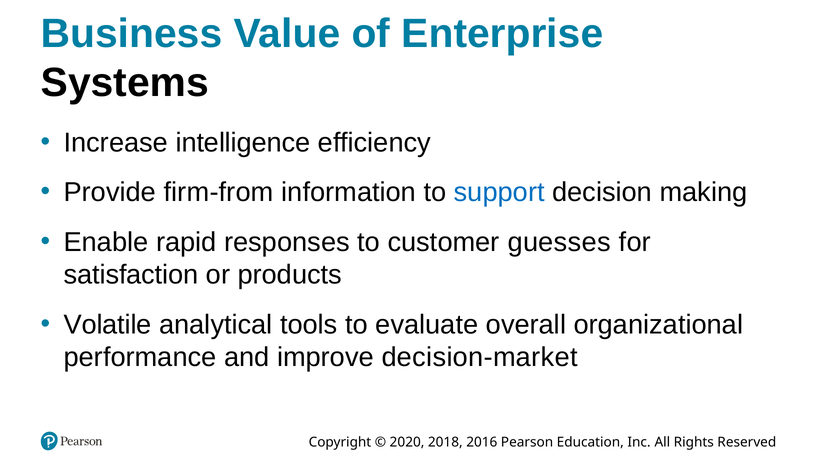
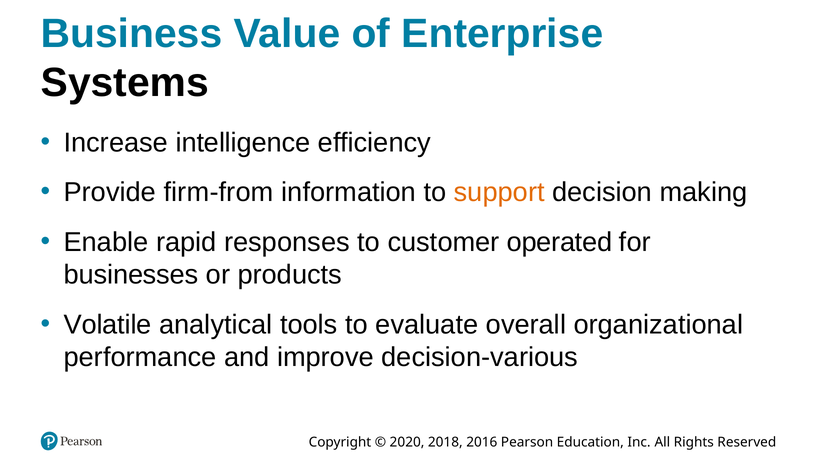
support colour: blue -> orange (499, 192)
guesses: guesses -> operated (559, 242)
satisfaction: satisfaction -> businesses (131, 275)
decision-market: decision-market -> decision-various (480, 357)
